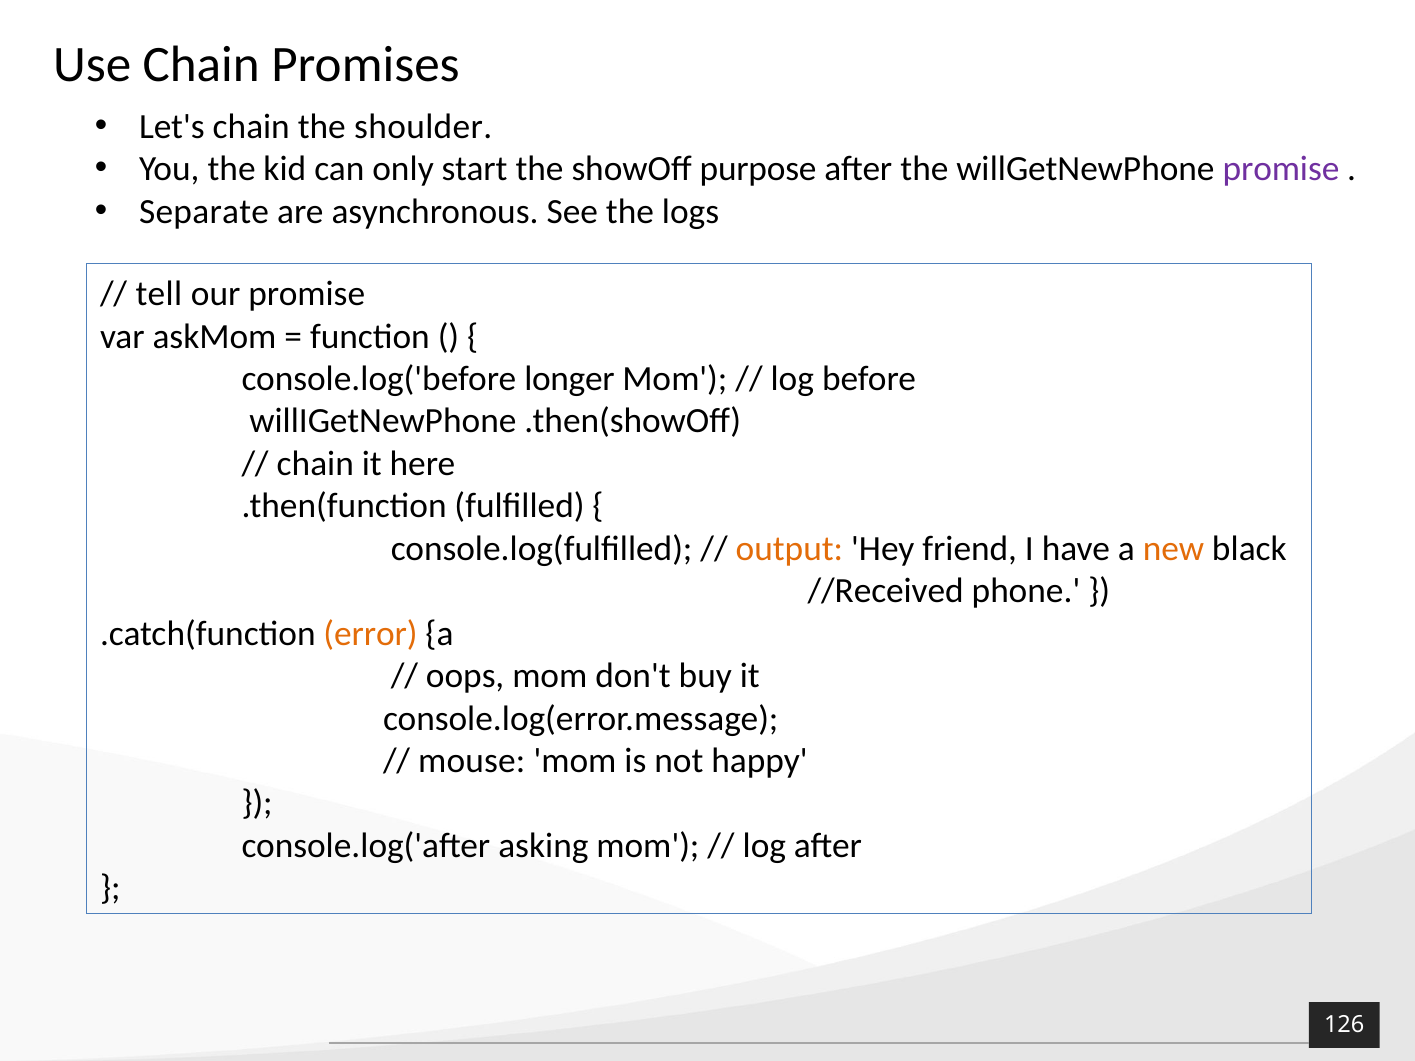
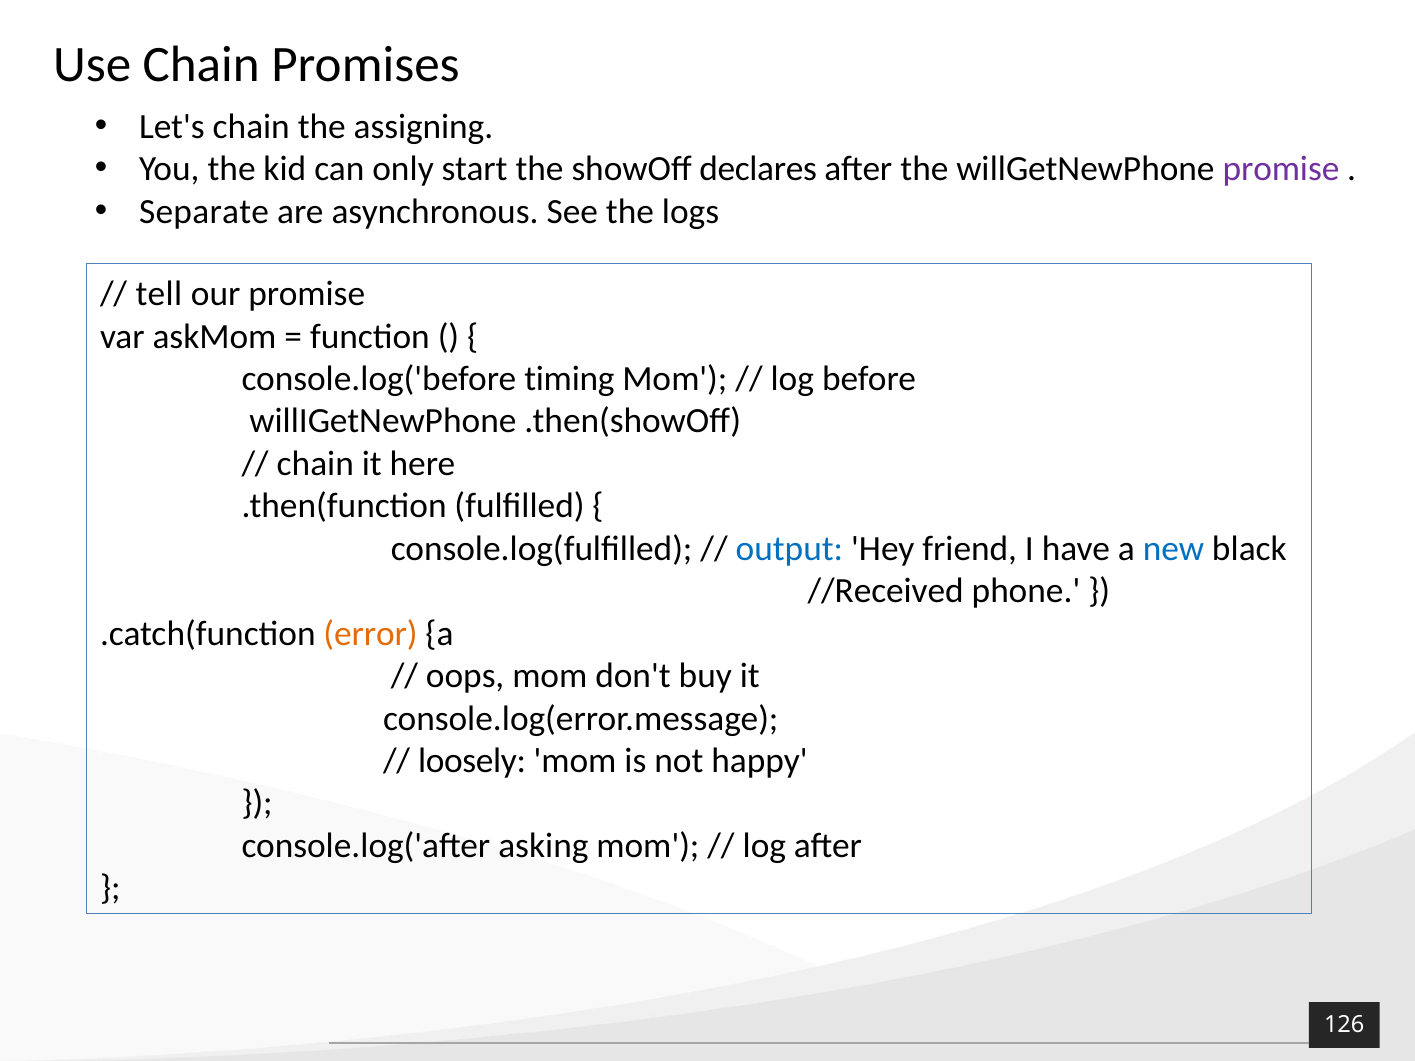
shoulder: shoulder -> assigning (423, 127)
purpose: purpose -> declares (758, 169)
longer: longer -> timing (569, 379)
output colour: orange -> blue (789, 549)
new colour: orange -> blue (1173, 549)
mouse: mouse -> loosely (472, 761)
